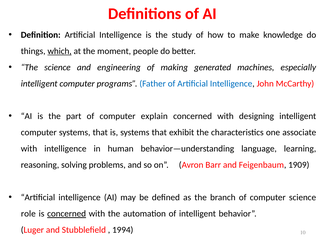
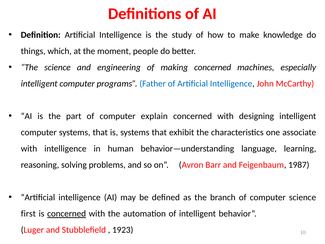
which underline: present -> none (60, 51)
making generated: generated -> concerned (213, 67)
1909: 1909 -> 1987 (299, 165)
role: role -> first (28, 214)
1994: 1994 -> 1923 (123, 230)
